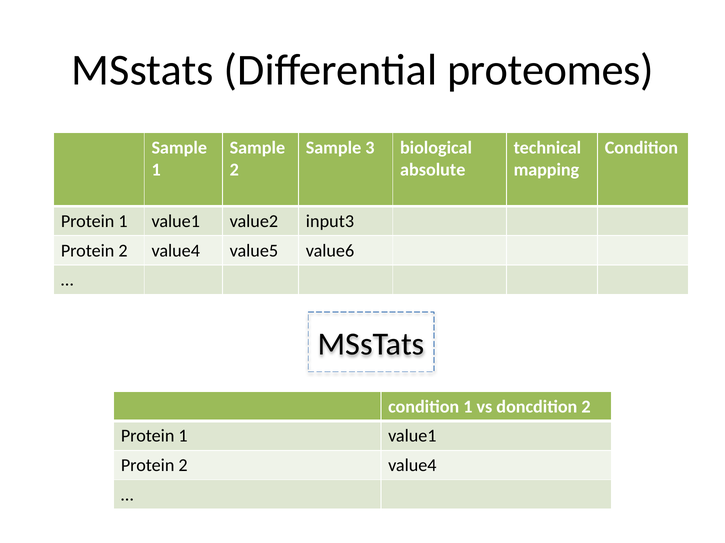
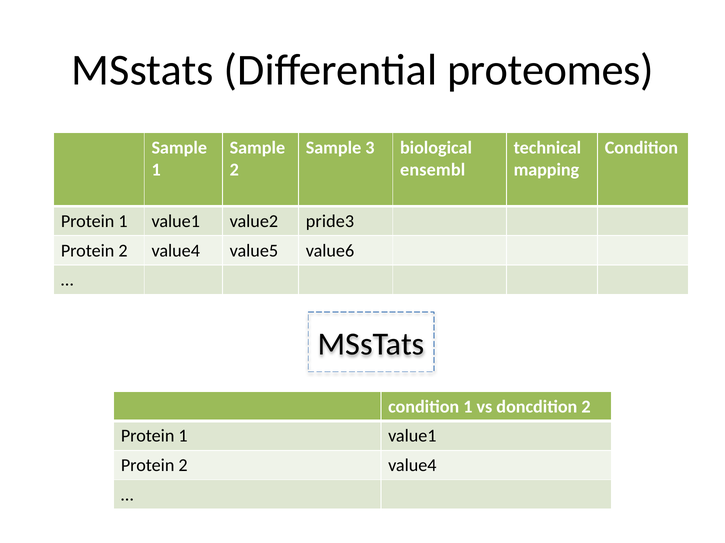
absolute: absolute -> ensembl (433, 170)
input3: input3 -> pride3 (330, 221)
